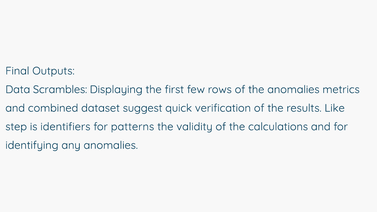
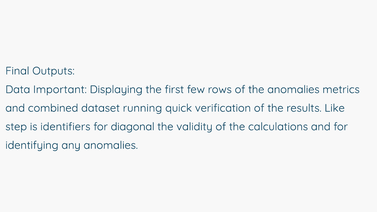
Scrambles: Scrambles -> Important (60, 90)
suggest: suggest -> running (142, 108)
patterns: patterns -> diagonal (133, 127)
